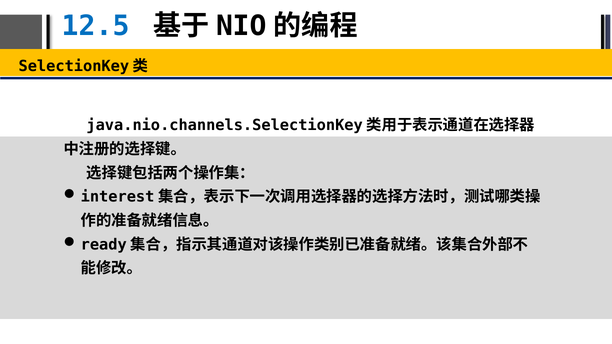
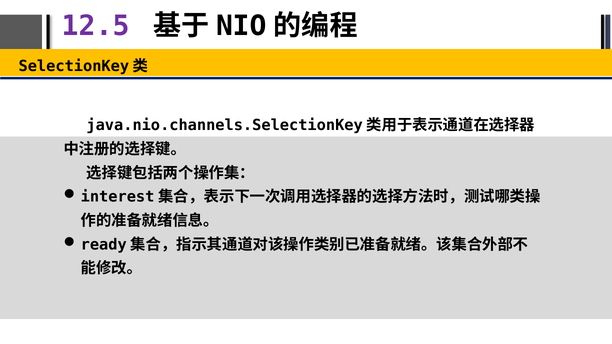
12.5 colour: blue -> purple (96, 26)
